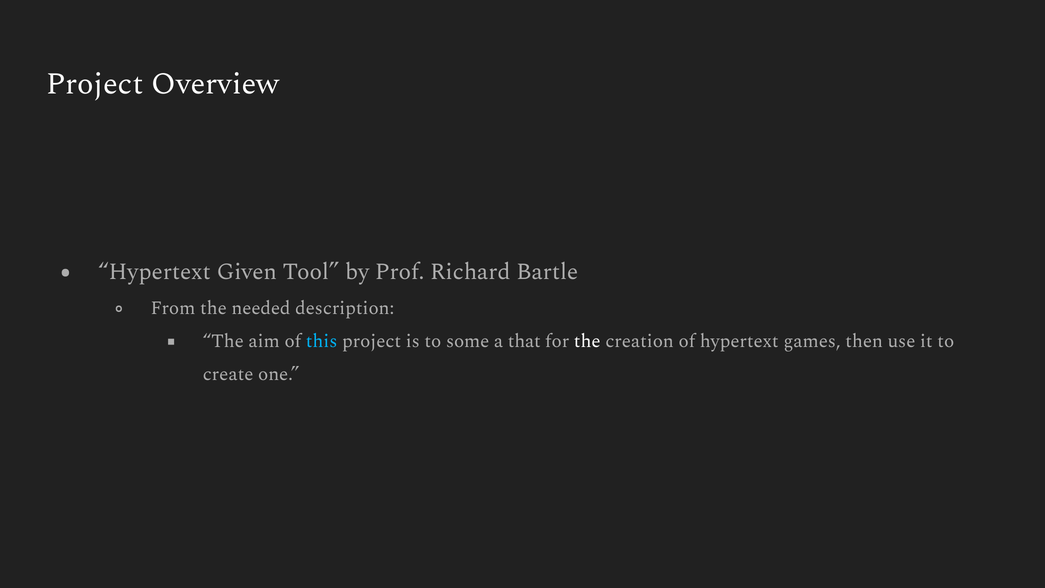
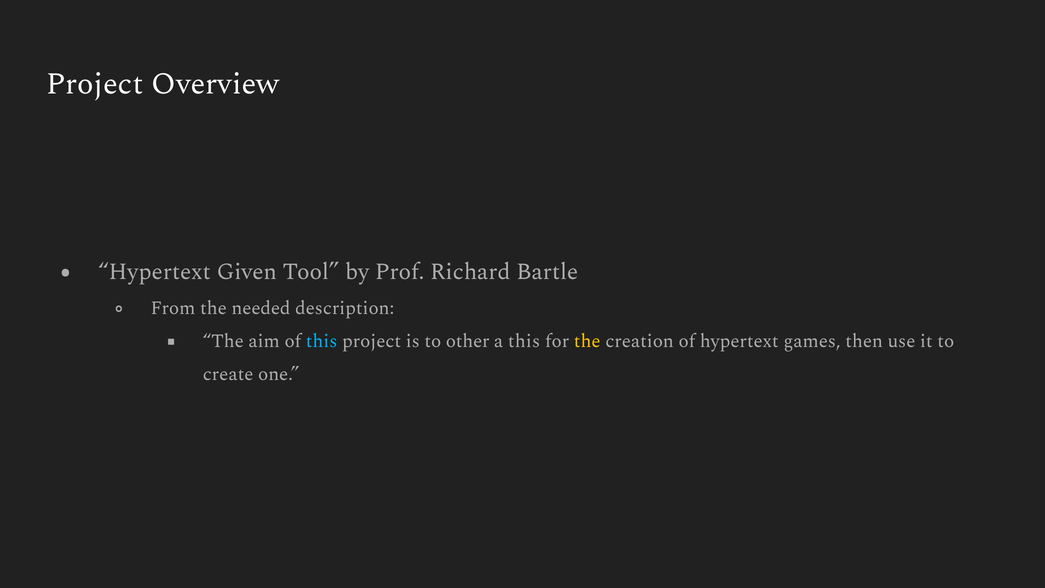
some: some -> other (468, 341)
a that: that -> this (524, 341)
the colour: white -> yellow (587, 341)
